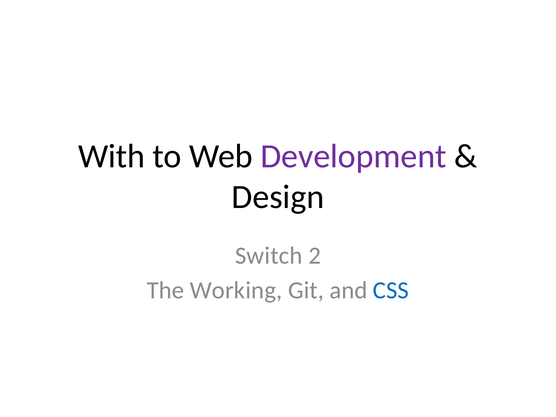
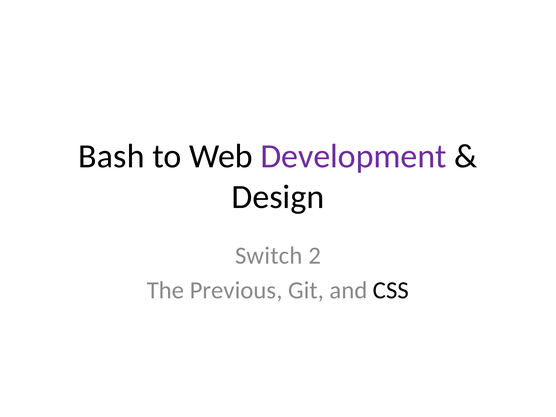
With: With -> Bash (111, 156)
Working: Working -> Previous (236, 290)
CSS colour: blue -> black (391, 290)
